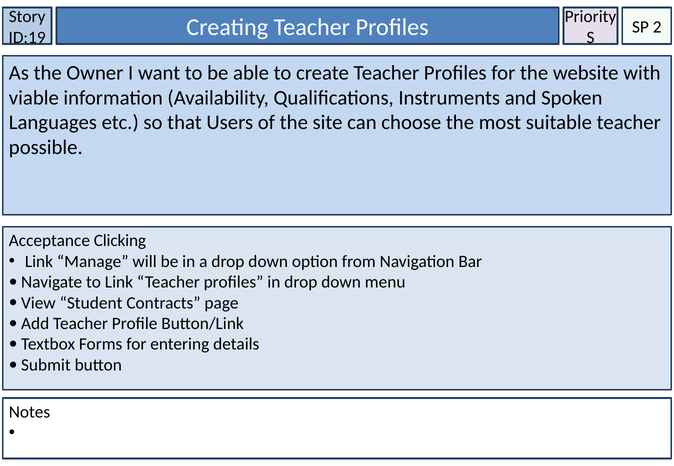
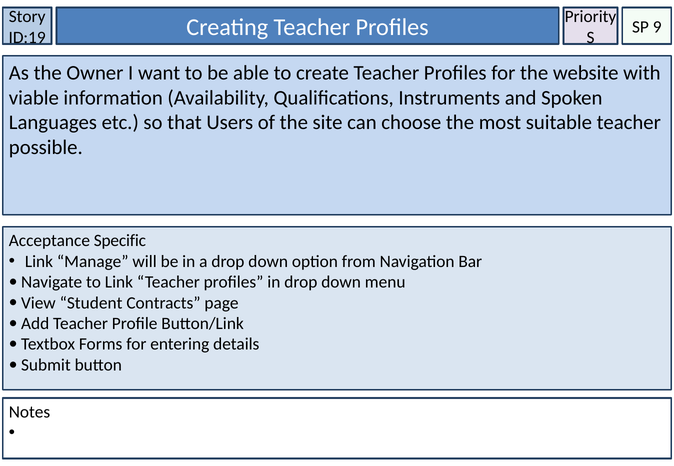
2: 2 -> 9 (657, 27)
Clicking: Clicking -> Specific (120, 241)
